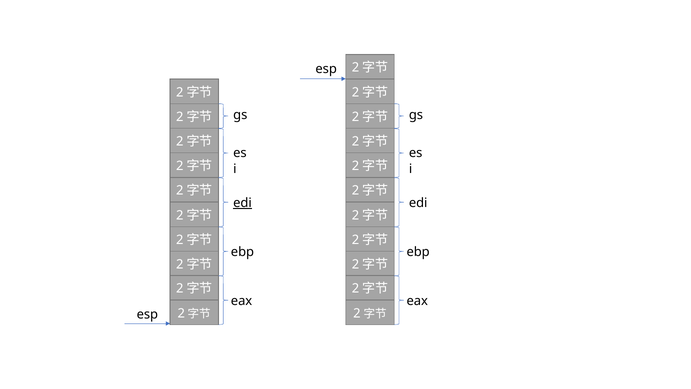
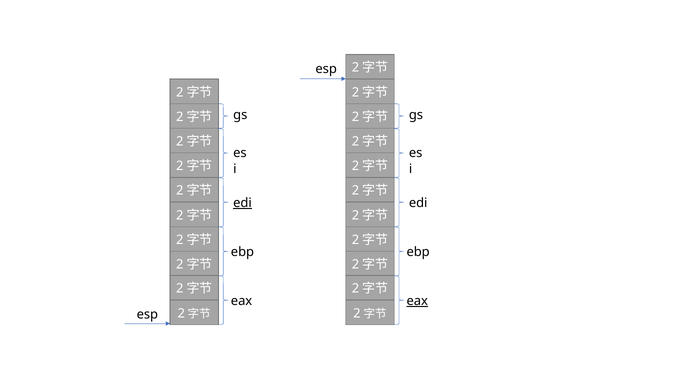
eax underline: none -> present (417, 301)
